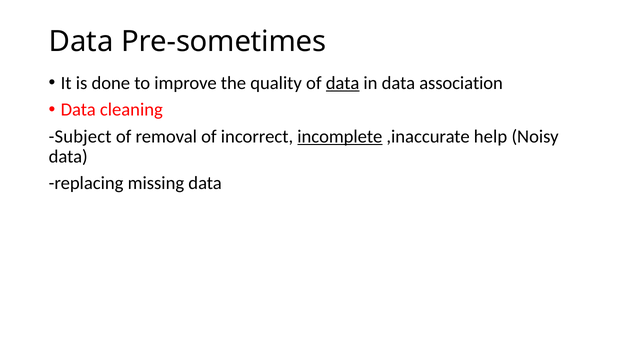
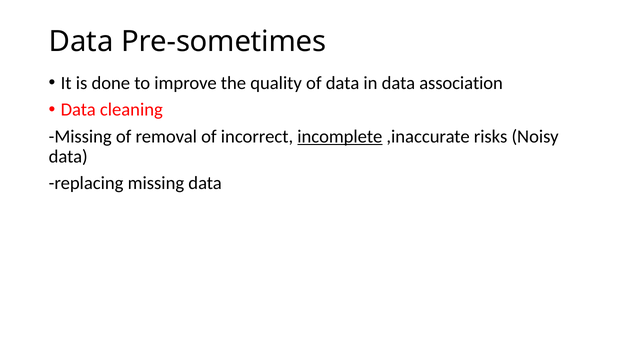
data underline: present -> none (343, 83)
Subject: Subject -> Missing (80, 137)
help: help -> risks (491, 137)
